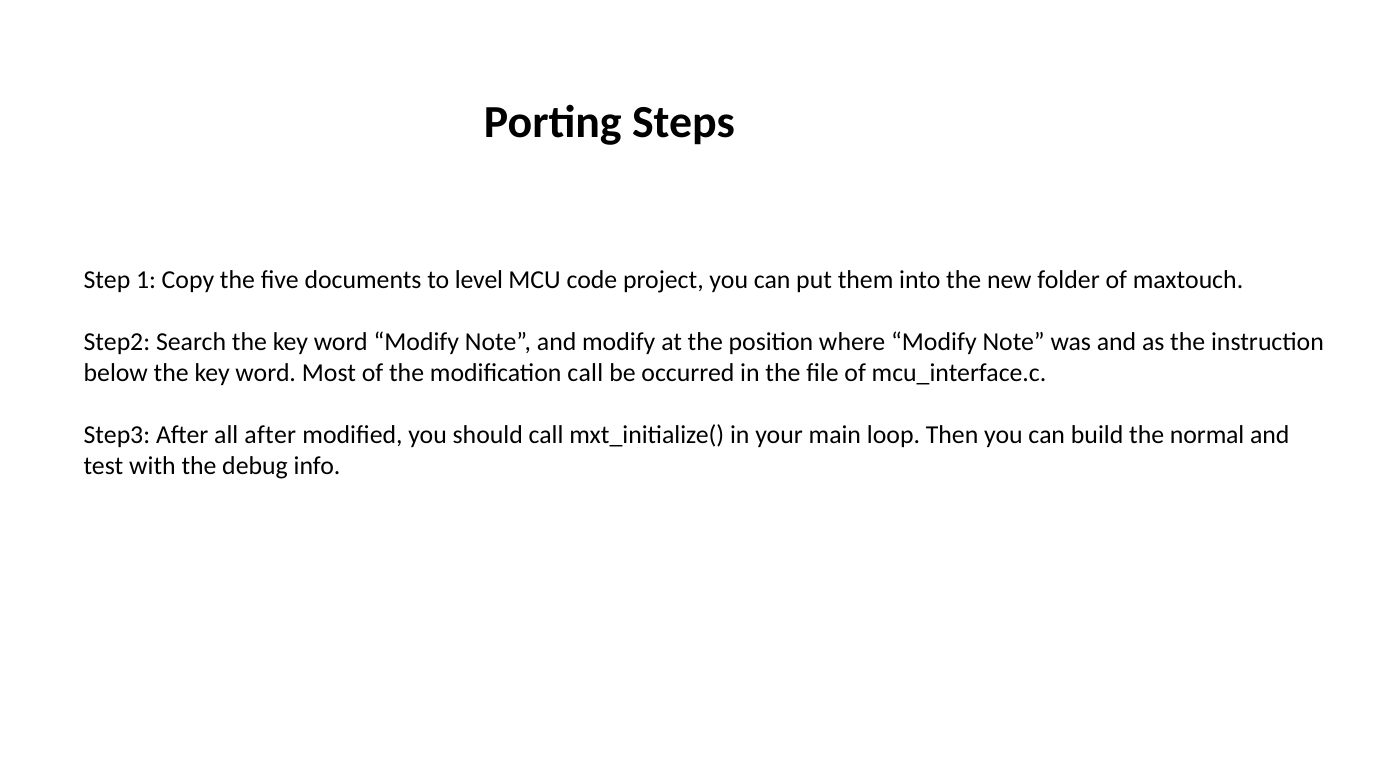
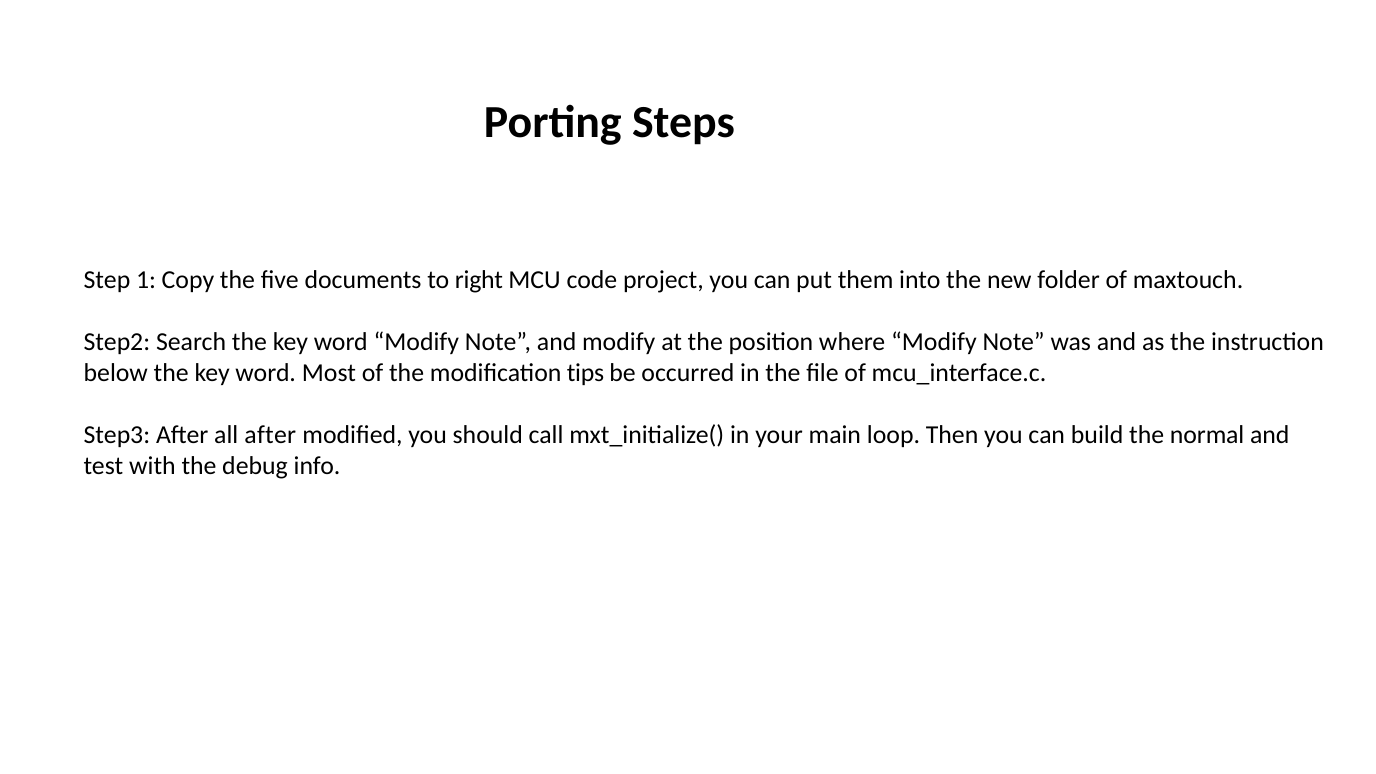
level: level -> right (479, 280)
modification call: call -> tips (586, 373)
